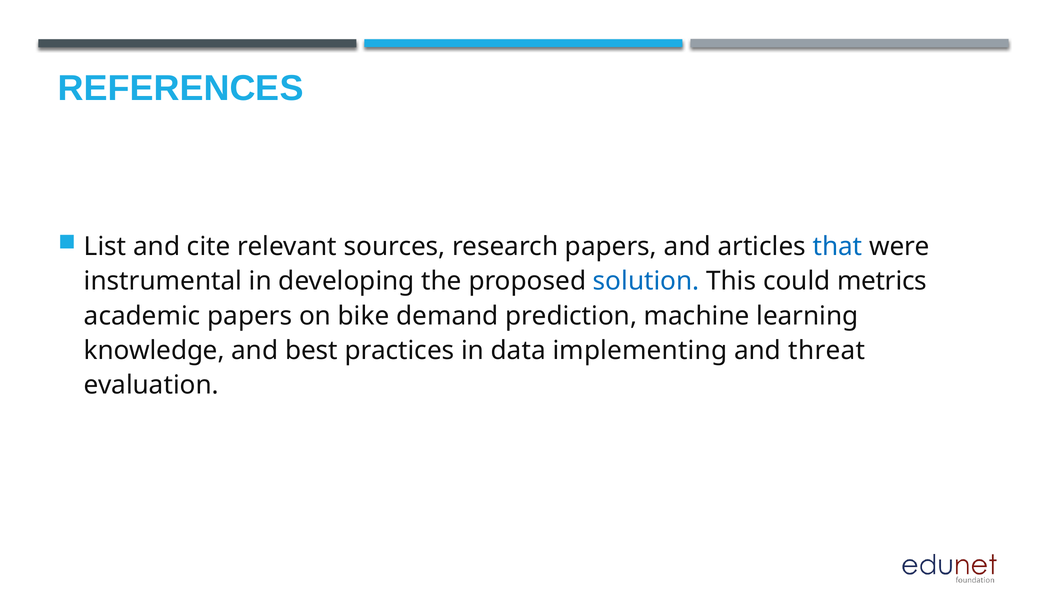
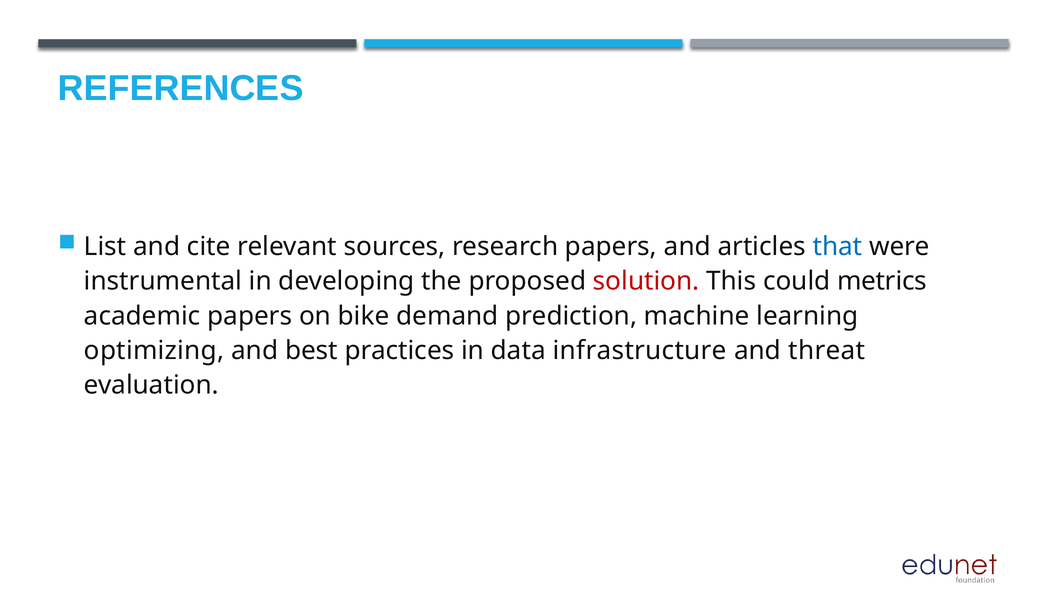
solution colour: blue -> red (646, 281)
knowledge: knowledge -> optimizing (154, 350)
implementing: implementing -> infrastructure (640, 350)
